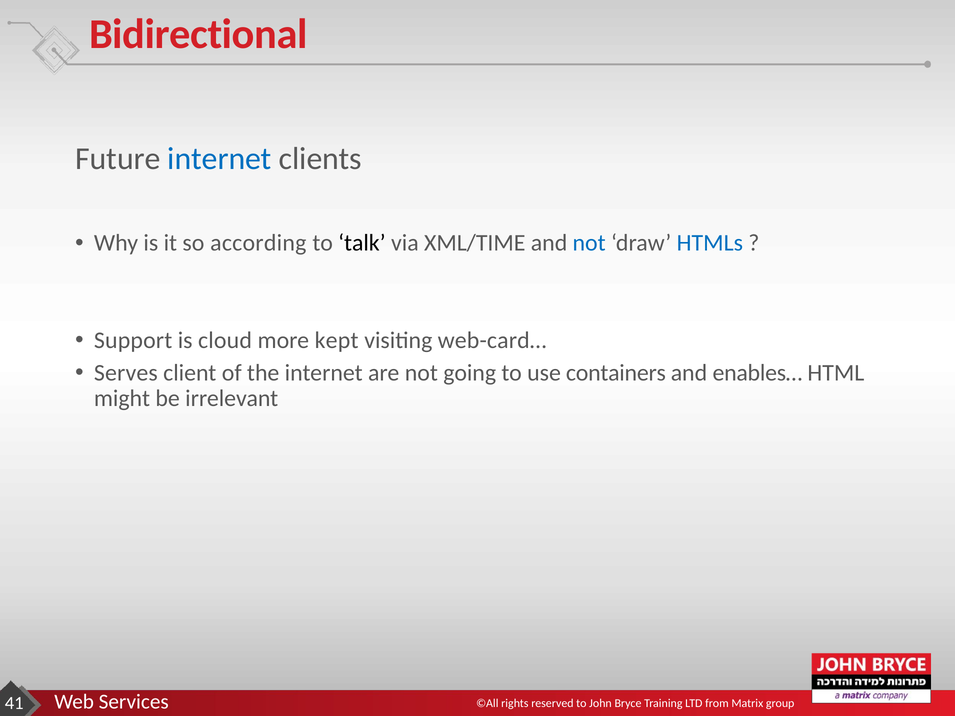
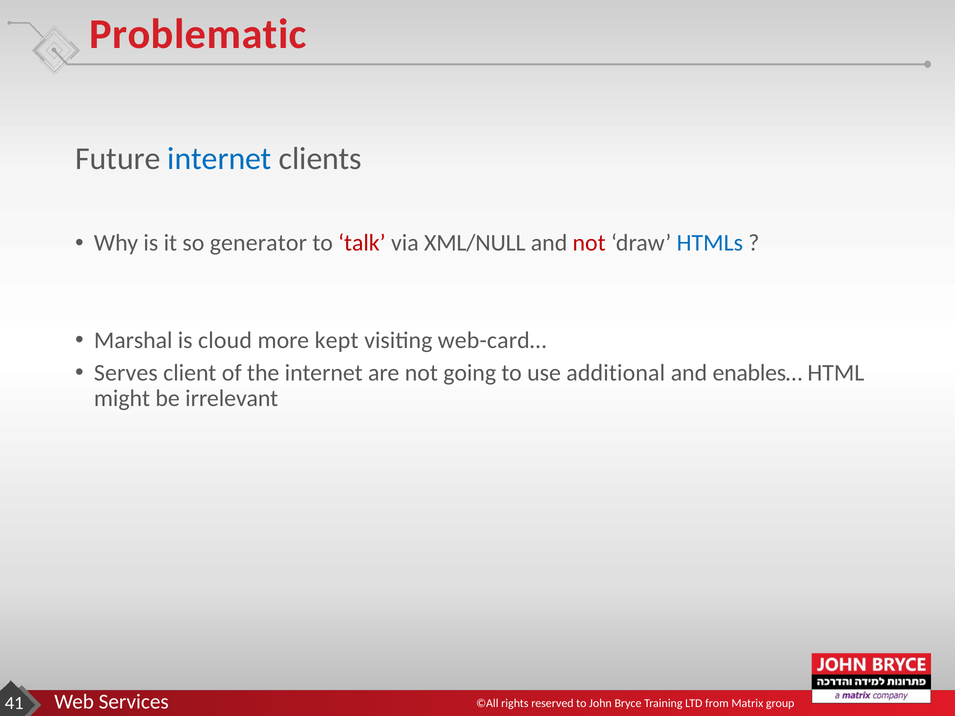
Bidirectional: Bidirectional -> Problematic (198, 34)
according: according -> generator (258, 243)
talk colour: black -> red (362, 243)
XML/TIME: XML/TIME -> XML/NULL (475, 243)
not colour: blue -> red (589, 243)
Support: Support -> Marshal (133, 340)
containers: containers -> additional (616, 373)
